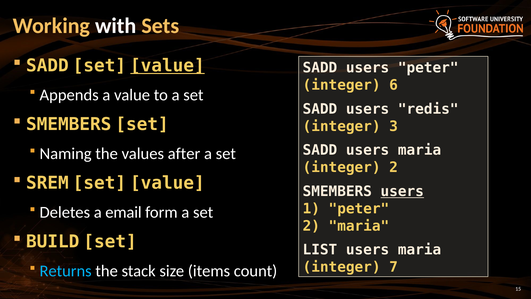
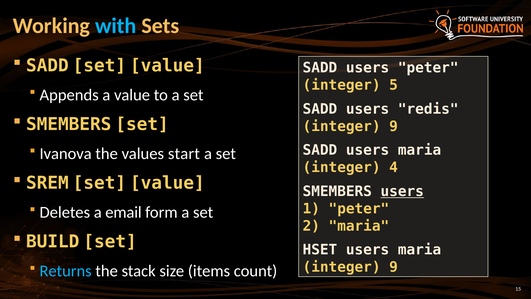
with colour: white -> light blue (116, 26)
value underline: present -> none (167, 66)
6: 6 -> 5 (394, 85)
3: 3 -> 9 (394, 126)
Naming: Naming -> Ivanova (66, 153)
after: after -> start (184, 153)
integer 2: 2 -> 4 (394, 167)
LIST: LIST -> HSET (320, 250)
7: 7 -> 9 (394, 267)
